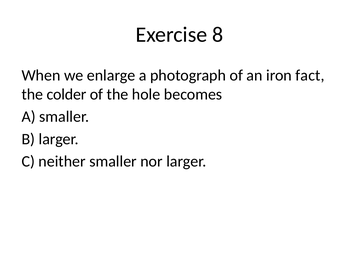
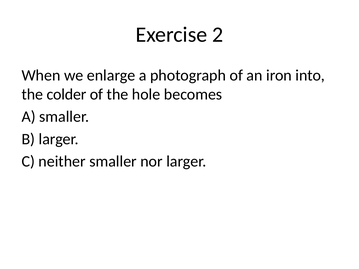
8: 8 -> 2 (218, 35)
fact: fact -> into (310, 75)
